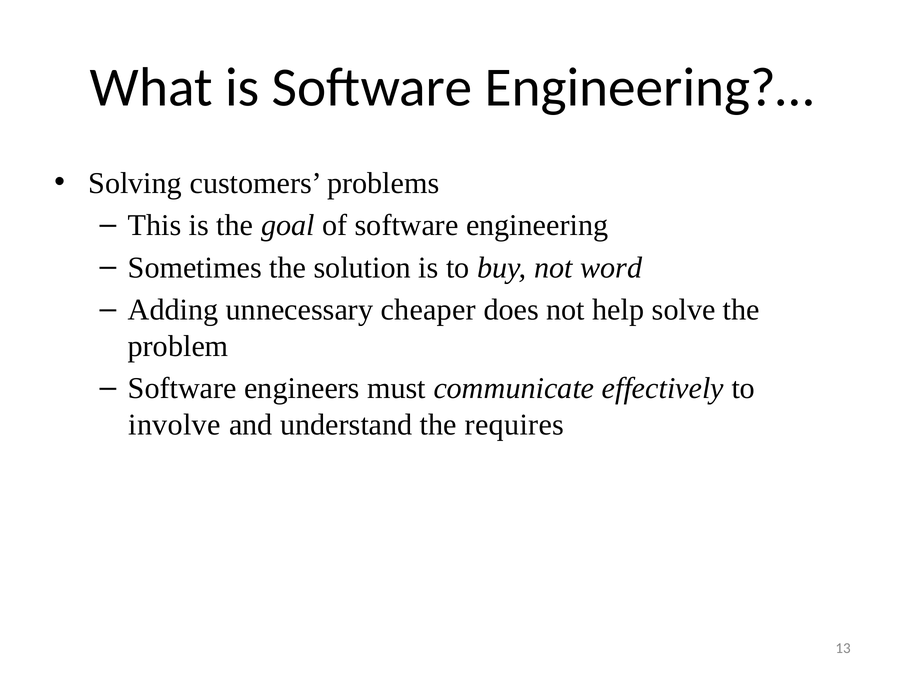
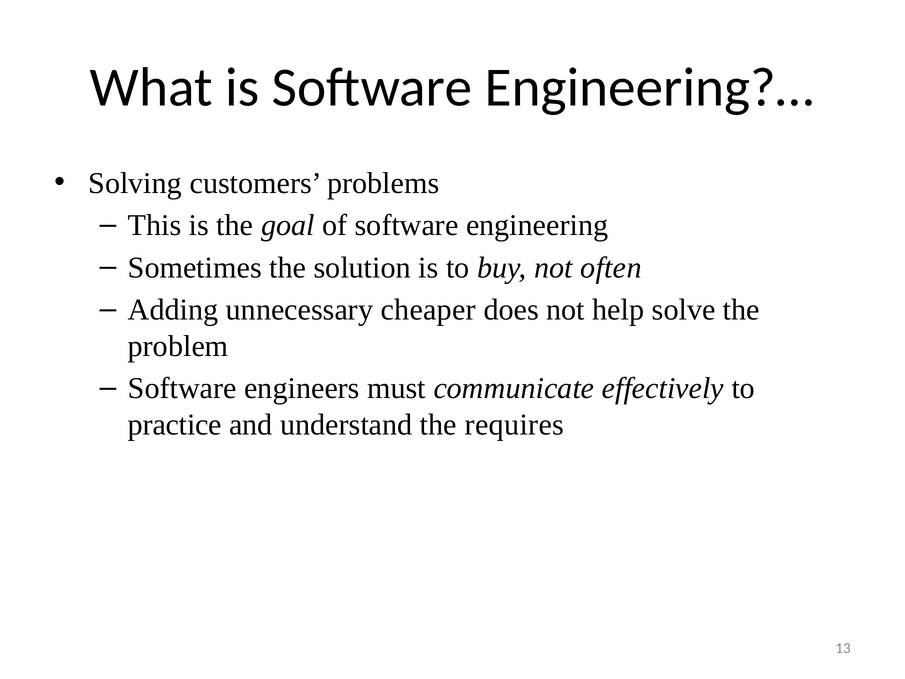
word: word -> often (611, 268)
involve: involve -> practice (175, 424)
